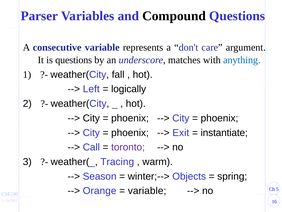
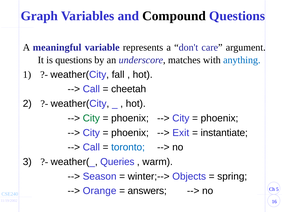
Parser: Parser -> Graph (39, 16)
consecutive: consecutive -> meaningful (57, 47)
Left: Left -> Call (91, 89)
logically: logically -> cheetah (129, 89)
City colour: black -> green (91, 118)
toronto colour: purple -> blue (128, 147)
Tracing: Tracing -> Queries (117, 161)
variable: variable -> answers (147, 190)
